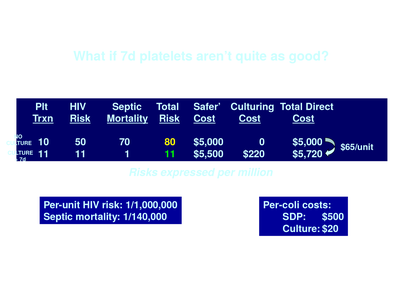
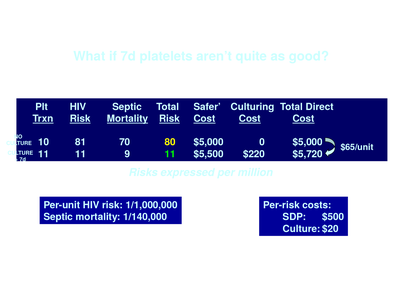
50: 50 -> 81 (81, 142)
1: 1 -> 9 (127, 154)
Per-coli: Per-coli -> Per-risk (281, 206)
